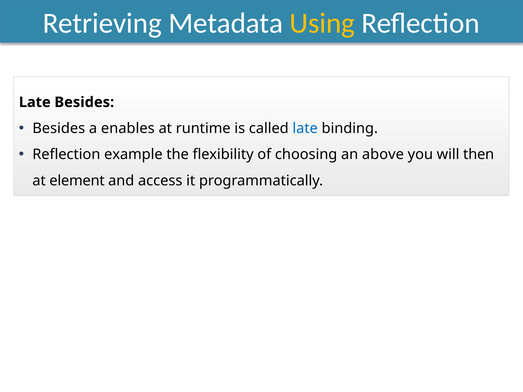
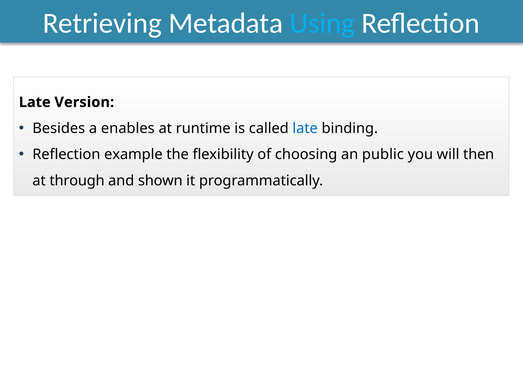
Using colour: yellow -> light blue (322, 23)
Late Besides: Besides -> Version (84, 102)
above: above -> public (383, 155)
element: element -> through (77, 181)
access: access -> shown (160, 181)
